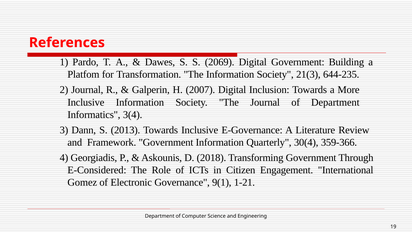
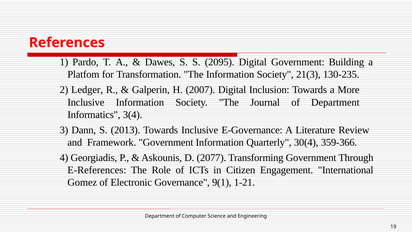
2069: 2069 -> 2095 (220, 62)
644-235: 644-235 -> 130-235 (341, 74)
2 Journal: Journal -> Ledger (87, 90)
2018: 2018 -> 2077 (211, 158)
E-Considered: E-Considered -> E-References (97, 170)
